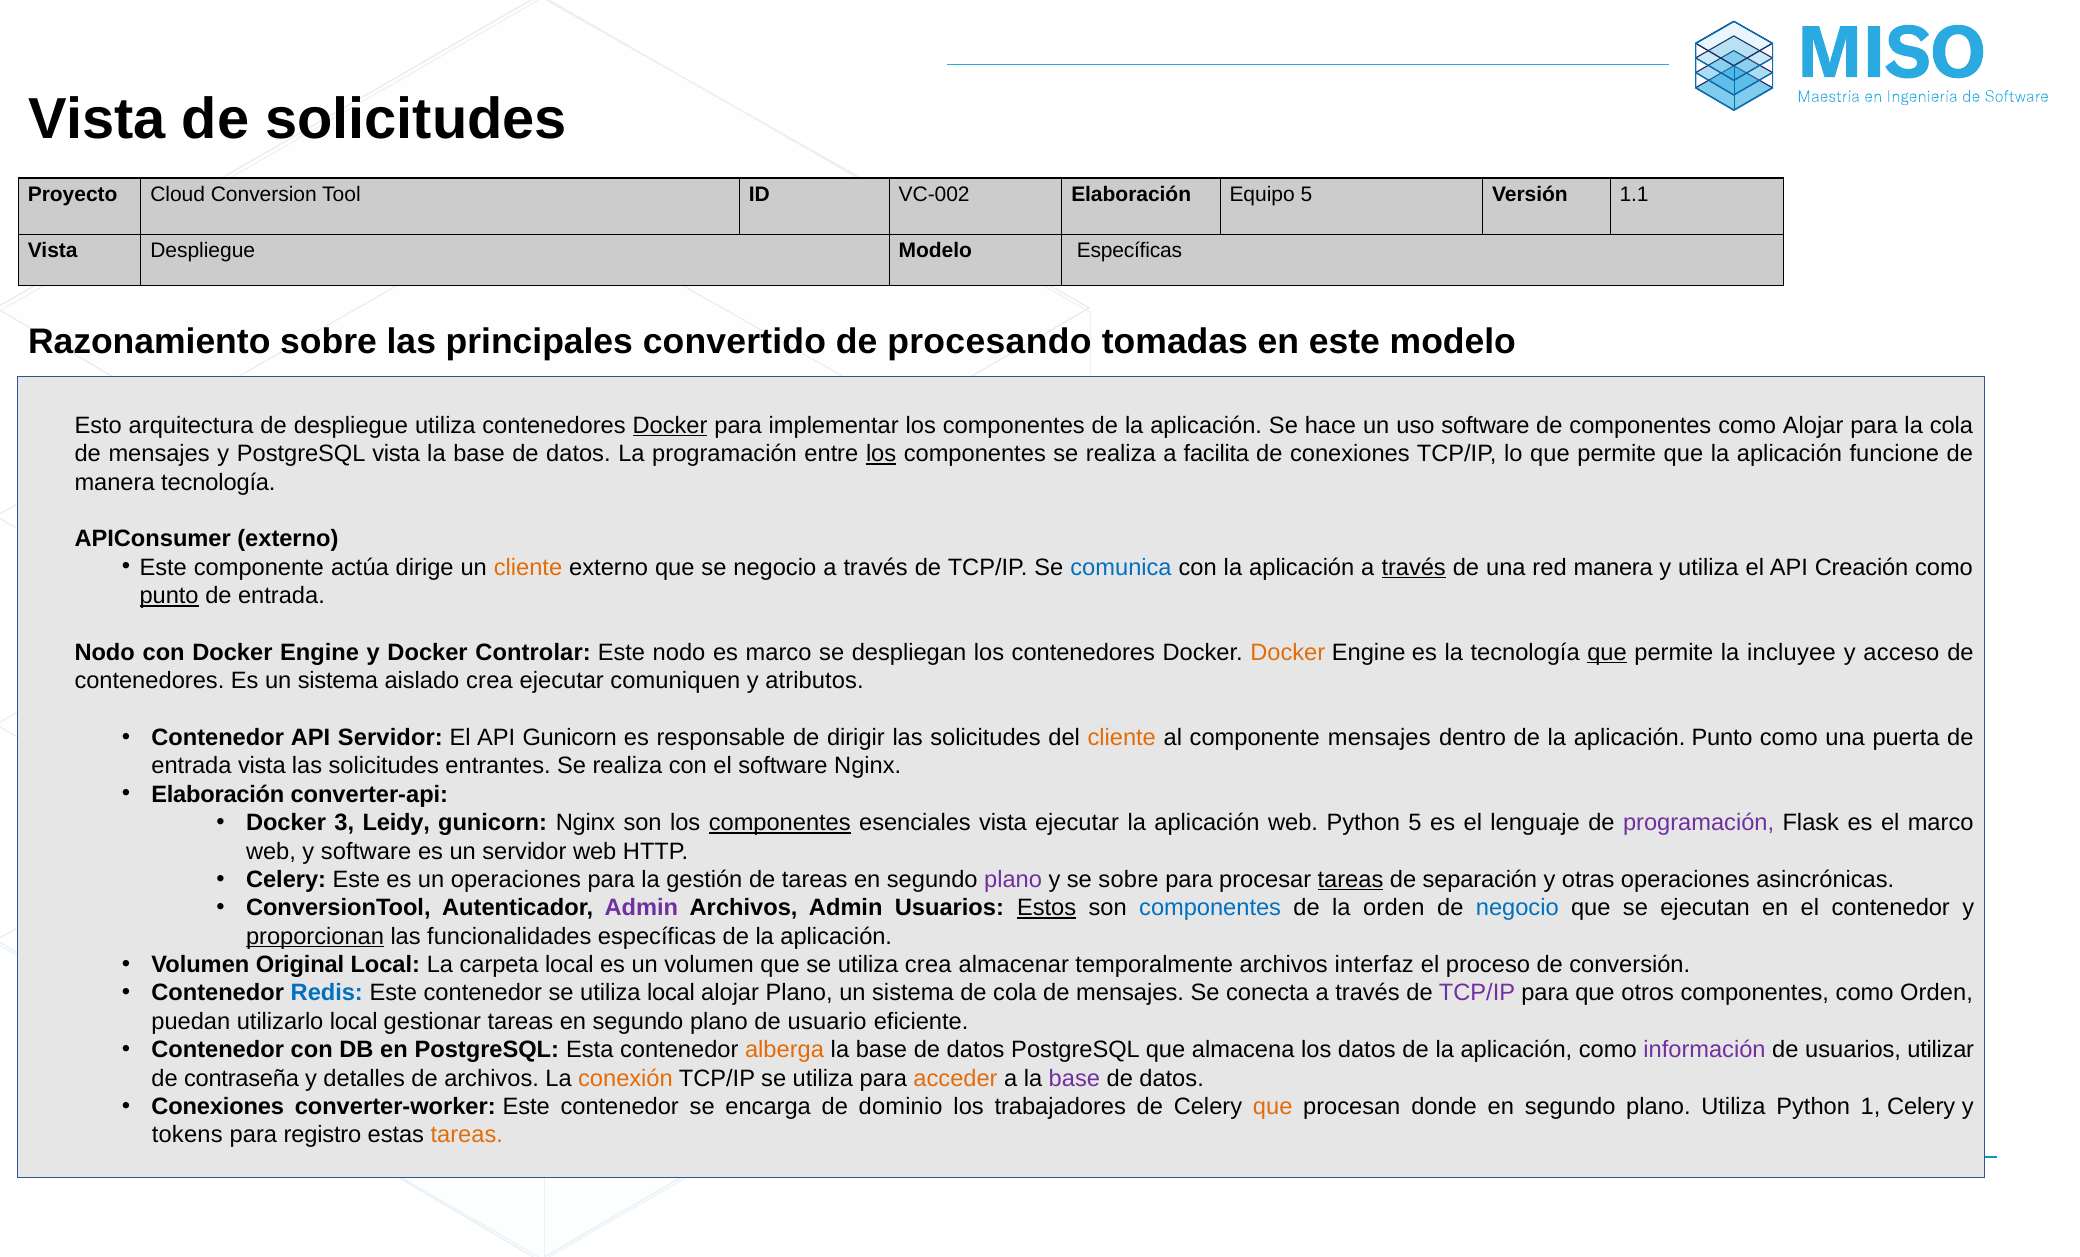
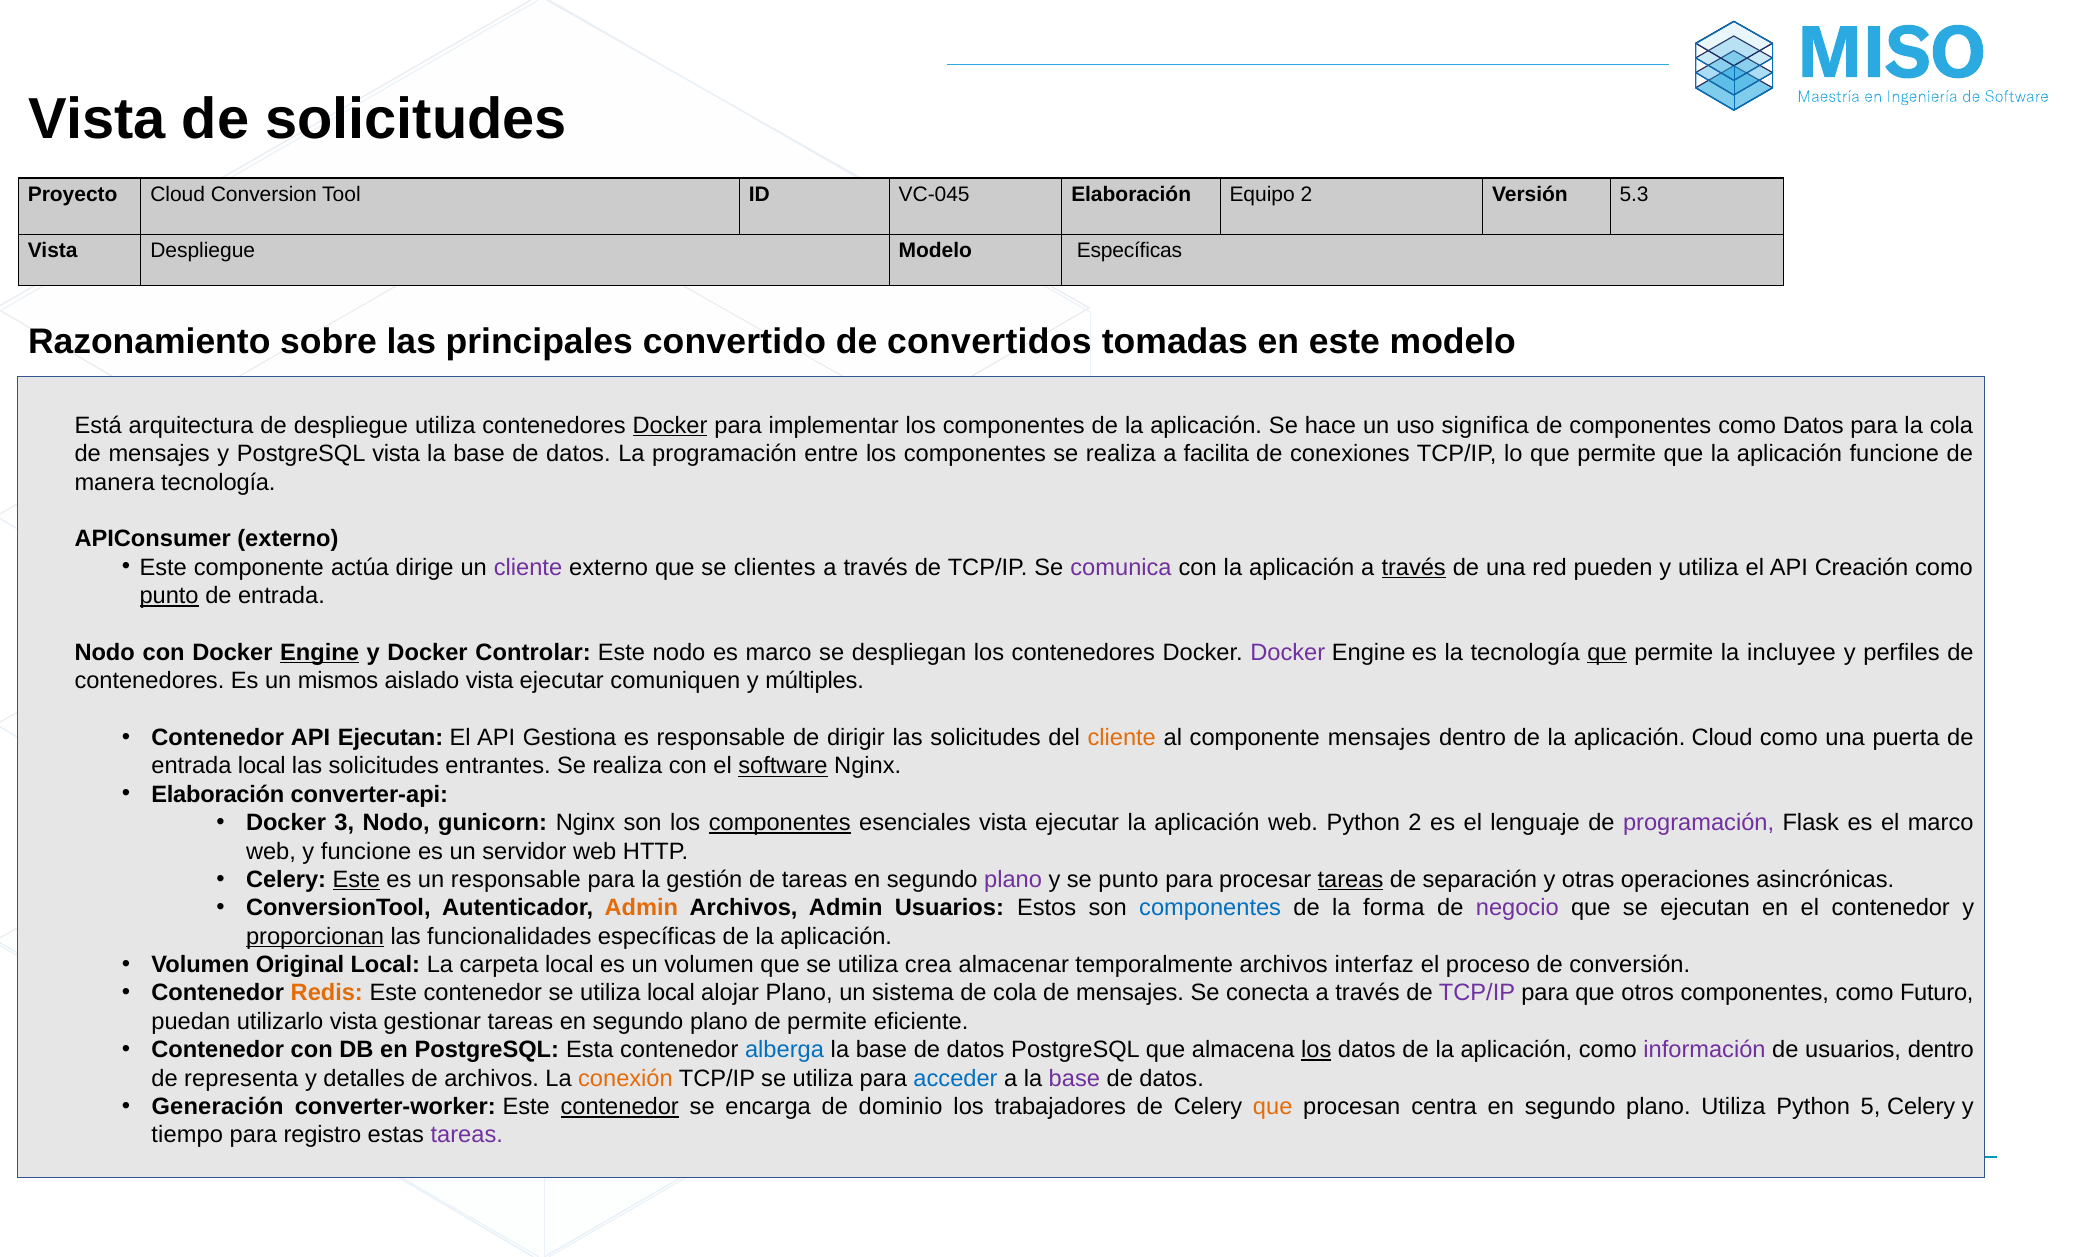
VC-002: VC-002 -> VC-045 (934, 195)
Equipo 5: 5 -> 2 (1306, 195)
1.1: 1.1 -> 5.3 (1634, 195)
procesando: procesando -> convertidos (989, 341)
Esto: Esto -> Está (98, 425)
uso software: software -> significa (1485, 425)
como Alojar: Alojar -> Datos (1813, 425)
los underline: present -> none (881, 454)
cliente colour: orange -> purple (528, 567)
se negocio: negocio -> clientes (775, 567)
comunica colour: blue -> purple (1121, 567)
red manera: manera -> pueden (1613, 567)
Engine underline: none -> present (320, 652)
Docker colour: orange -> purple (1288, 652)
acceso: acceso -> perfiles (1902, 652)
Es un sistema: sistema -> mismos (338, 681)
aislado crea: crea -> vista (490, 681)
atributos: atributos -> múltiples (815, 681)
API Servidor: Servidor -> Ejecutan (391, 738)
API Gunicorn: Gunicorn -> Gestiona (570, 738)
aplicación Punto: Punto -> Cloud (1722, 738)
entrada vista: vista -> local (262, 766)
software underline: none -> present (783, 766)
3 Leidy: Leidy -> Nodo (396, 823)
Python 5: 5 -> 2 (1415, 823)
y software: software -> funcione (366, 851)
Este underline: none -> present (356, 879)
un operaciones: operaciones -> responsable (516, 879)
se sobre: sobre -> punto (1128, 879)
Admin colour: purple -> orange (641, 908)
Estos underline: present -> none (1047, 908)
la orden: orden -> forma (1394, 908)
negocio colour: blue -> purple (1517, 908)
Redis colour: blue -> orange (327, 993)
como Orden: Orden -> Futuro (1937, 993)
utilizarlo local: local -> vista (354, 1021)
de usuario: usuario -> permite (827, 1021)
alberga colour: orange -> blue (785, 1050)
los underline: none -> present (1316, 1050)
usuarios utilizar: utilizar -> dentro (1941, 1050)
contraseña: contraseña -> representa (241, 1078)
acceder colour: orange -> blue (956, 1078)
Conexiones: Conexiones -> Generación (218, 1107)
contenedor underline: none -> present (620, 1107)
donde: donde -> centra (1444, 1107)
1: 1 -> 5 (1871, 1107)
tokens: tokens -> tiempo (187, 1135)
tareas colour: orange -> purple (467, 1135)
